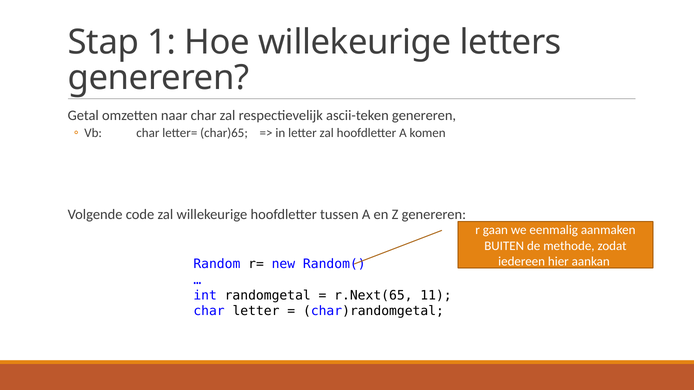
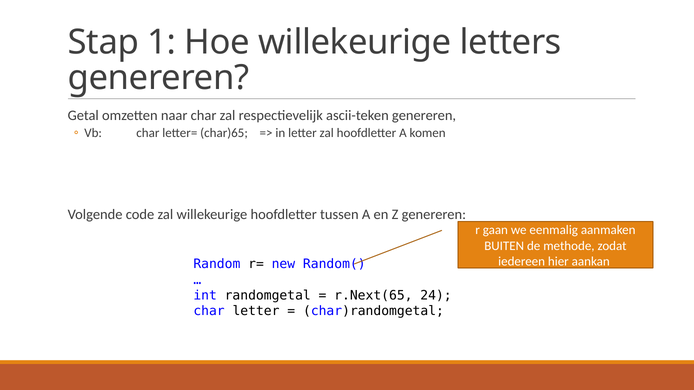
11: 11 -> 24 (436, 296)
